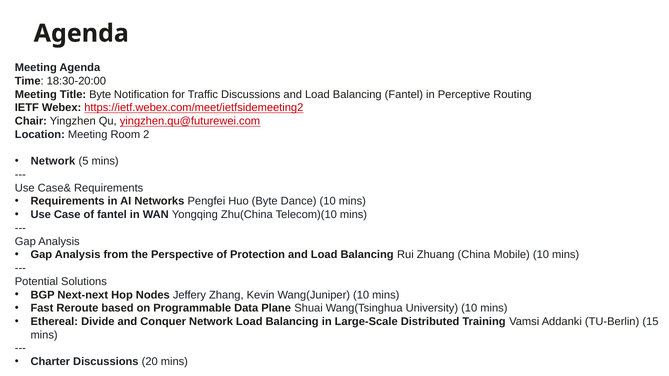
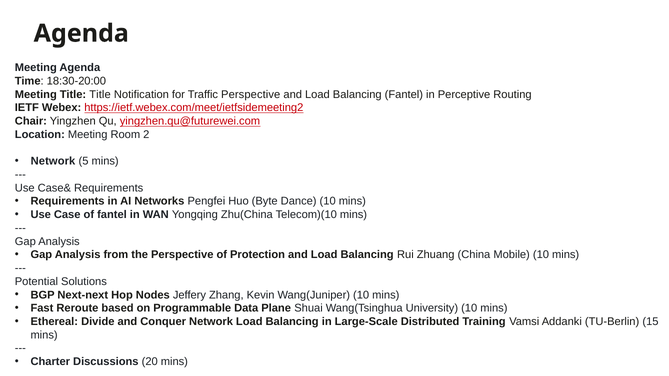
Title Byte: Byte -> Title (100, 94)
Traffic Discussions: Discussions -> Perspective (251, 94)
